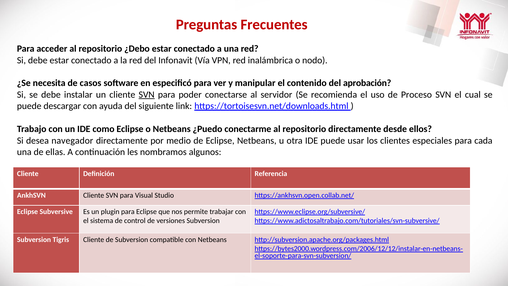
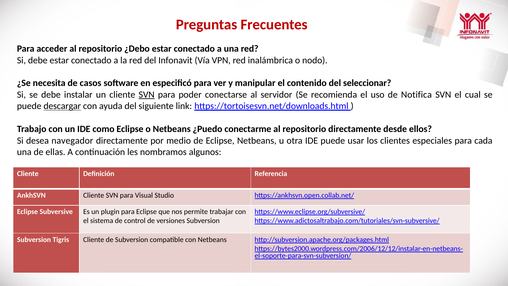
aprobación: aprobación -> seleccionar (367, 83)
Proceso: Proceso -> Notifica (416, 95)
descargar underline: none -> present (62, 106)
